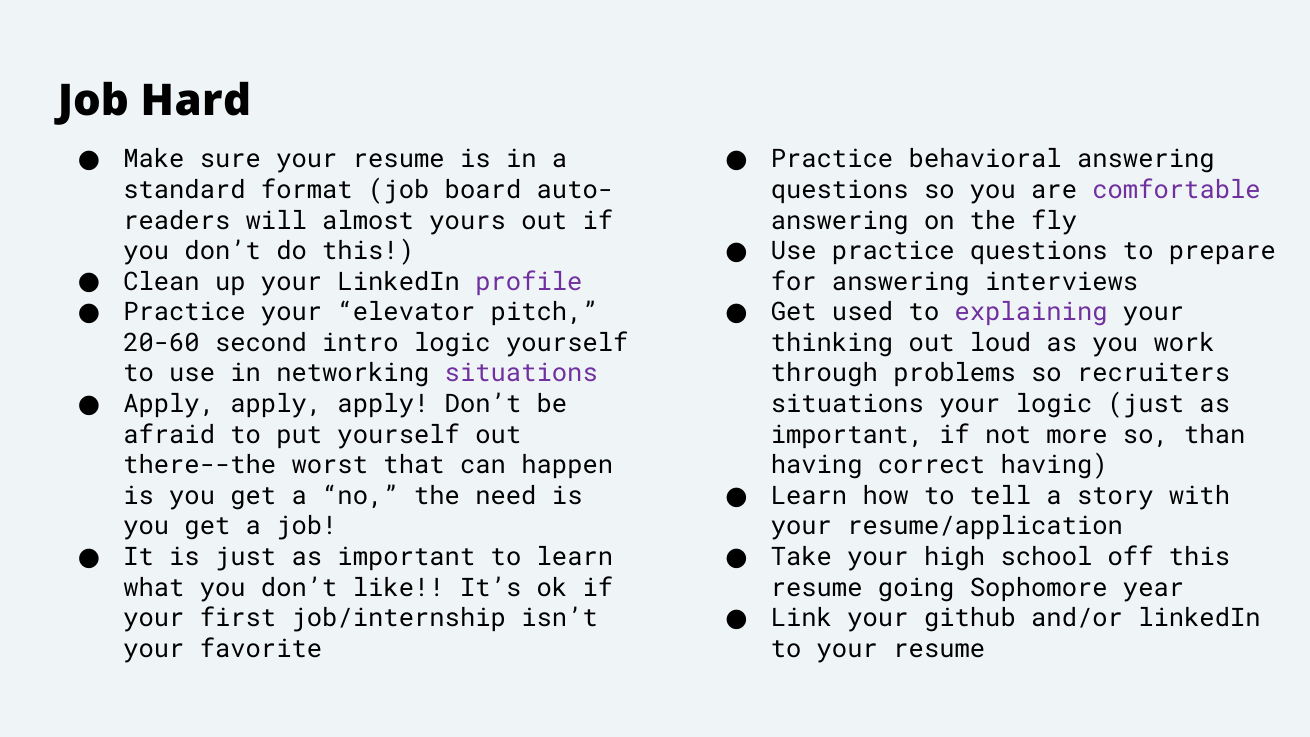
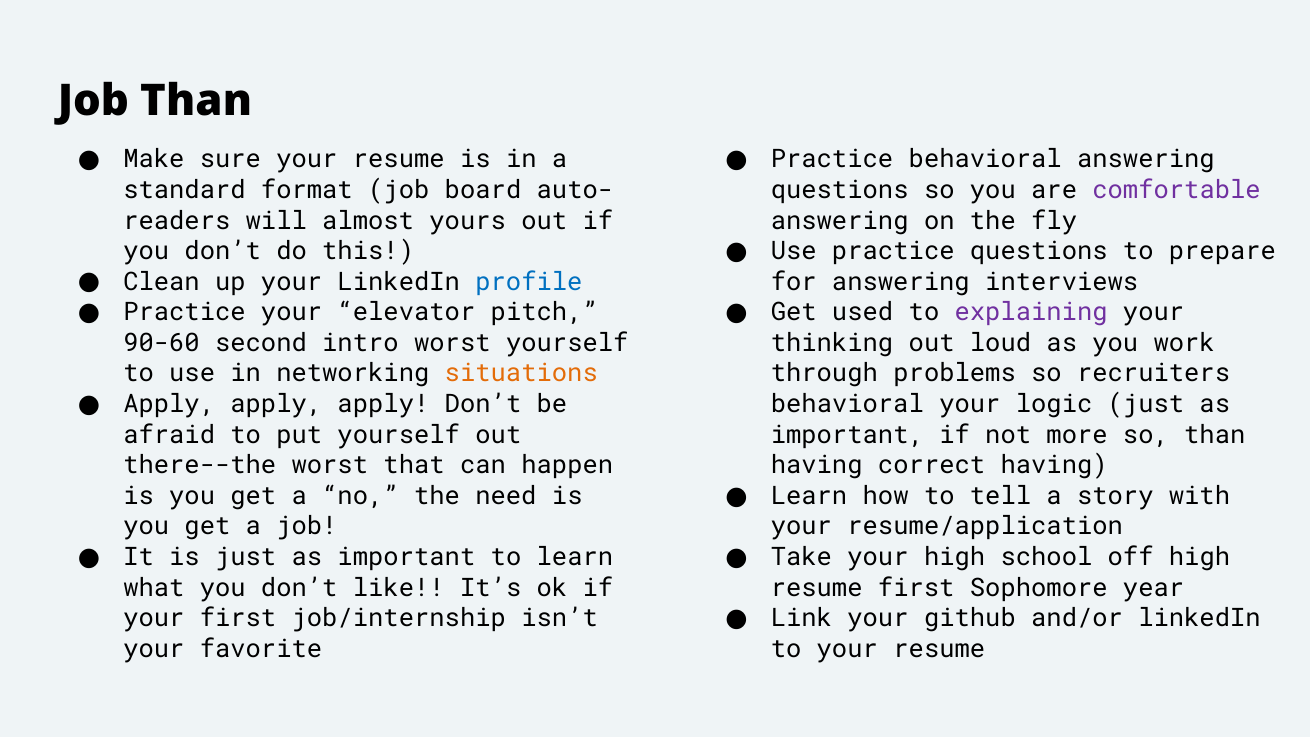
Job Hard: Hard -> Than (196, 101)
profile colour: purple -> blue (529, 282)
20-60: 20-60 -> 90-60 (161, 343)
intro logic: logic -> worst (452, 343)
situations colour: purple -> orange (521, 374)
situations: situations -> behavioral (847, 404)
off this: this -> high (1200, 557)
resume going: going -> first (916, 588)
